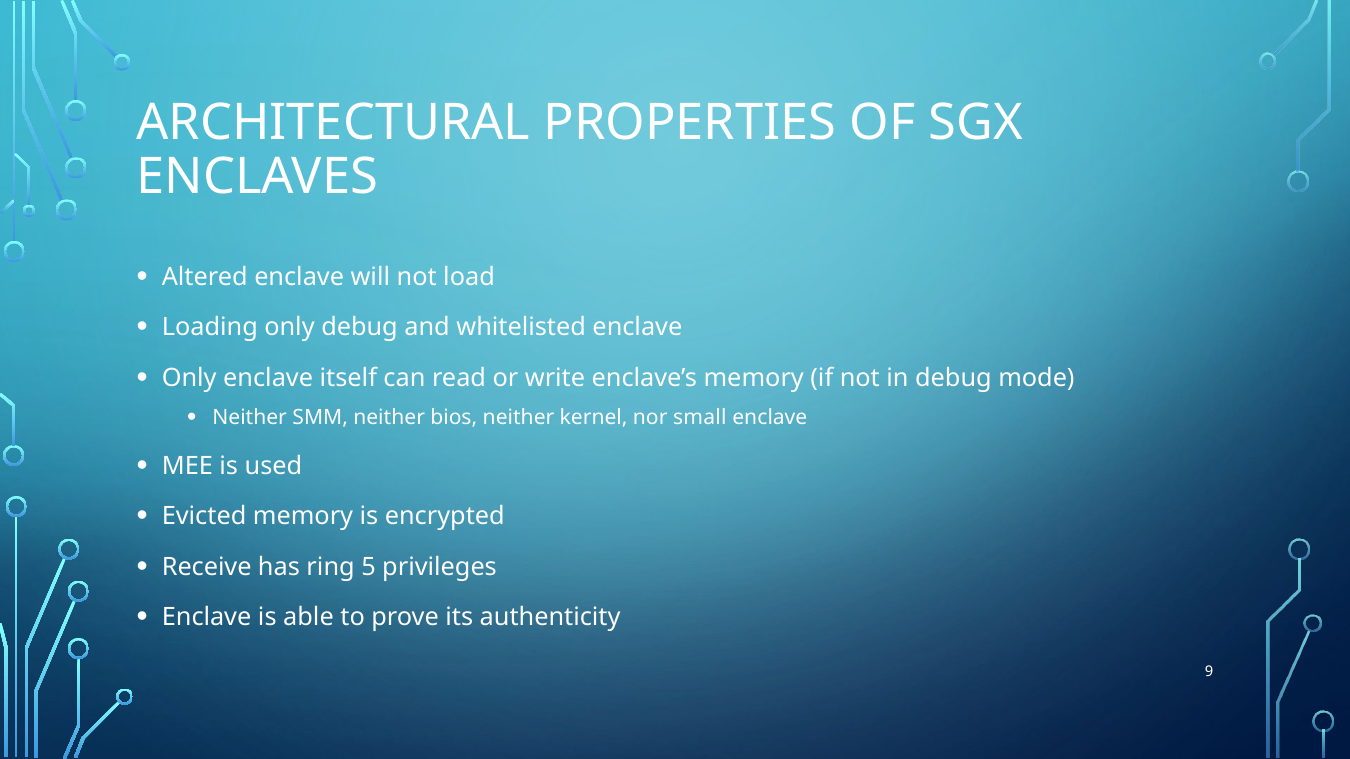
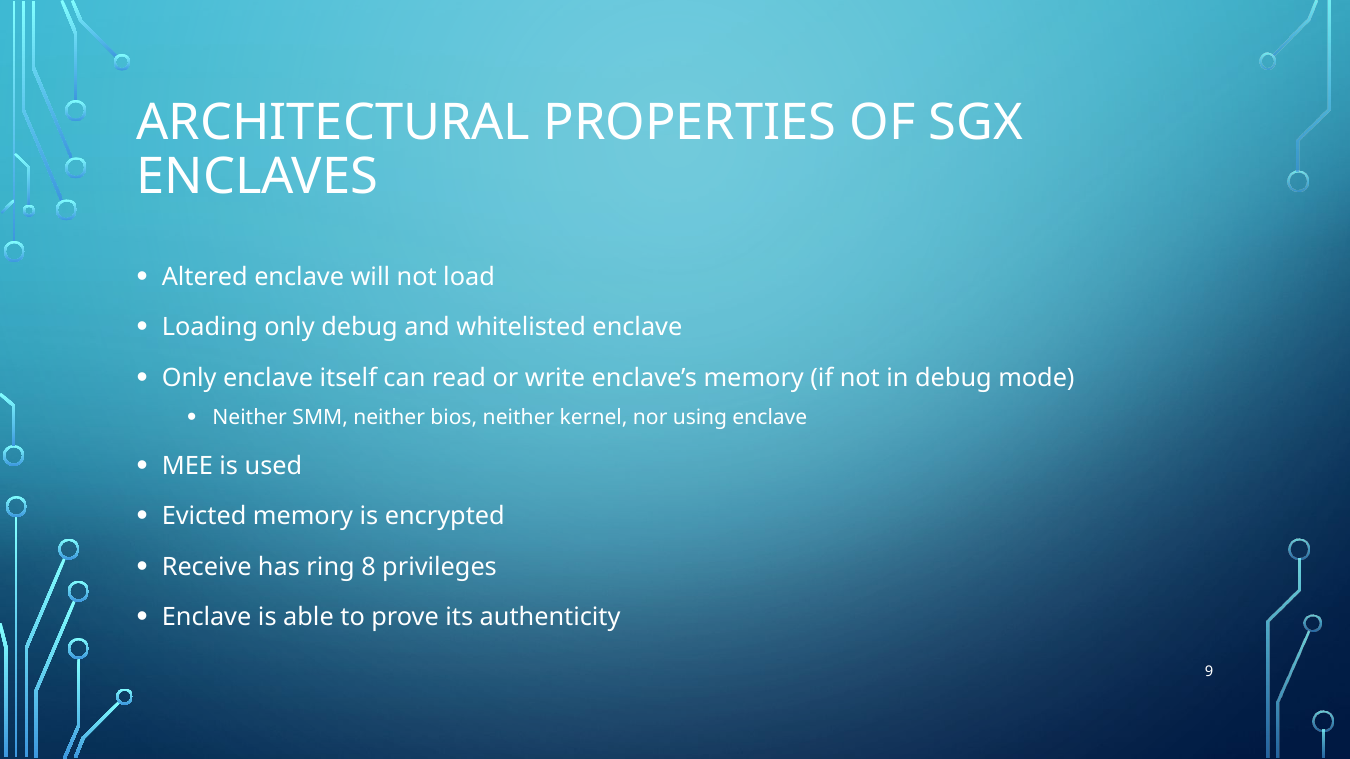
small: small -> using (700, 418)
5: 5 -> 8 (369, 567)
